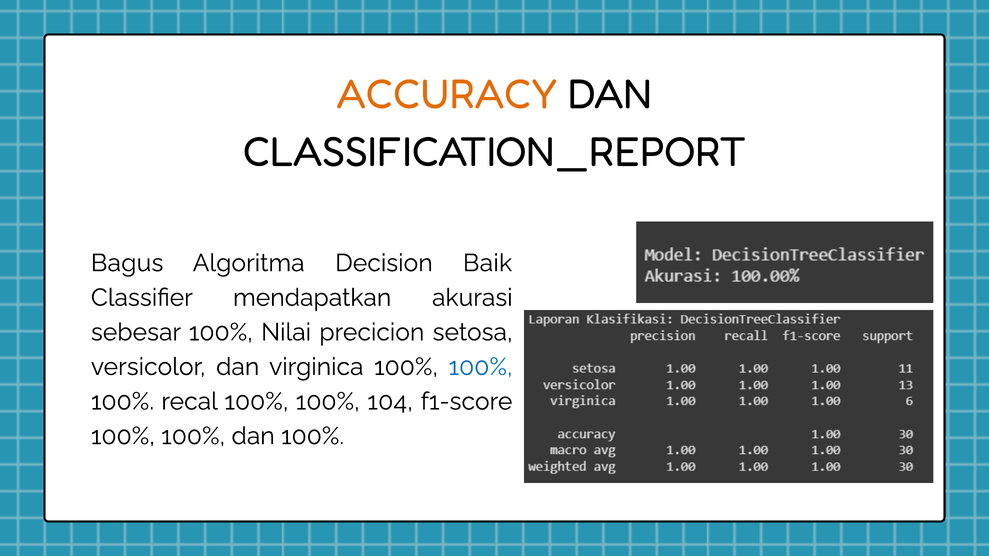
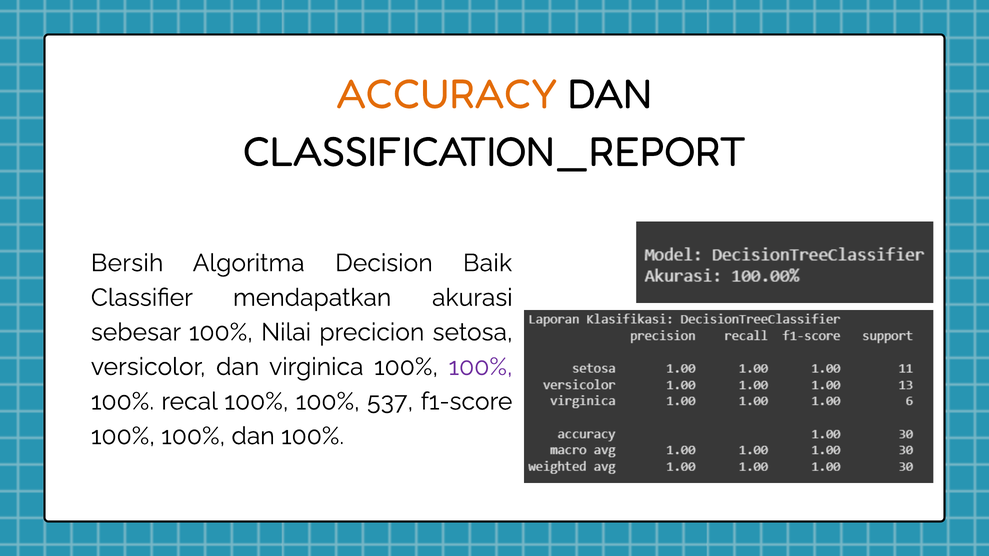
Bagus: Bagus -> Bersih (127, 263)
100% colour: blue -> purple (481, 367)
104: 104 -> 537 (390, 402)
